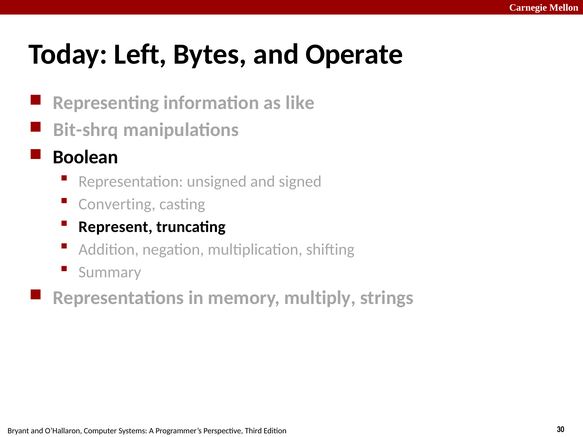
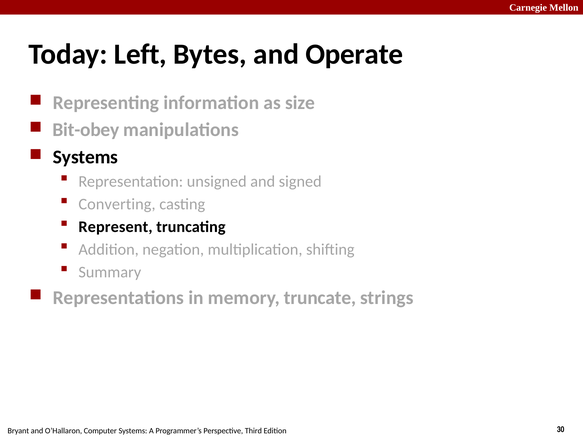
like: like -> size (300, 103)
Bit-shrq: Bit-shrq -> Bit-obey (86, 130)
Boolean: Boolean -> Systems (86, 157)
multiply: multiply -> truncate (320, 298)
